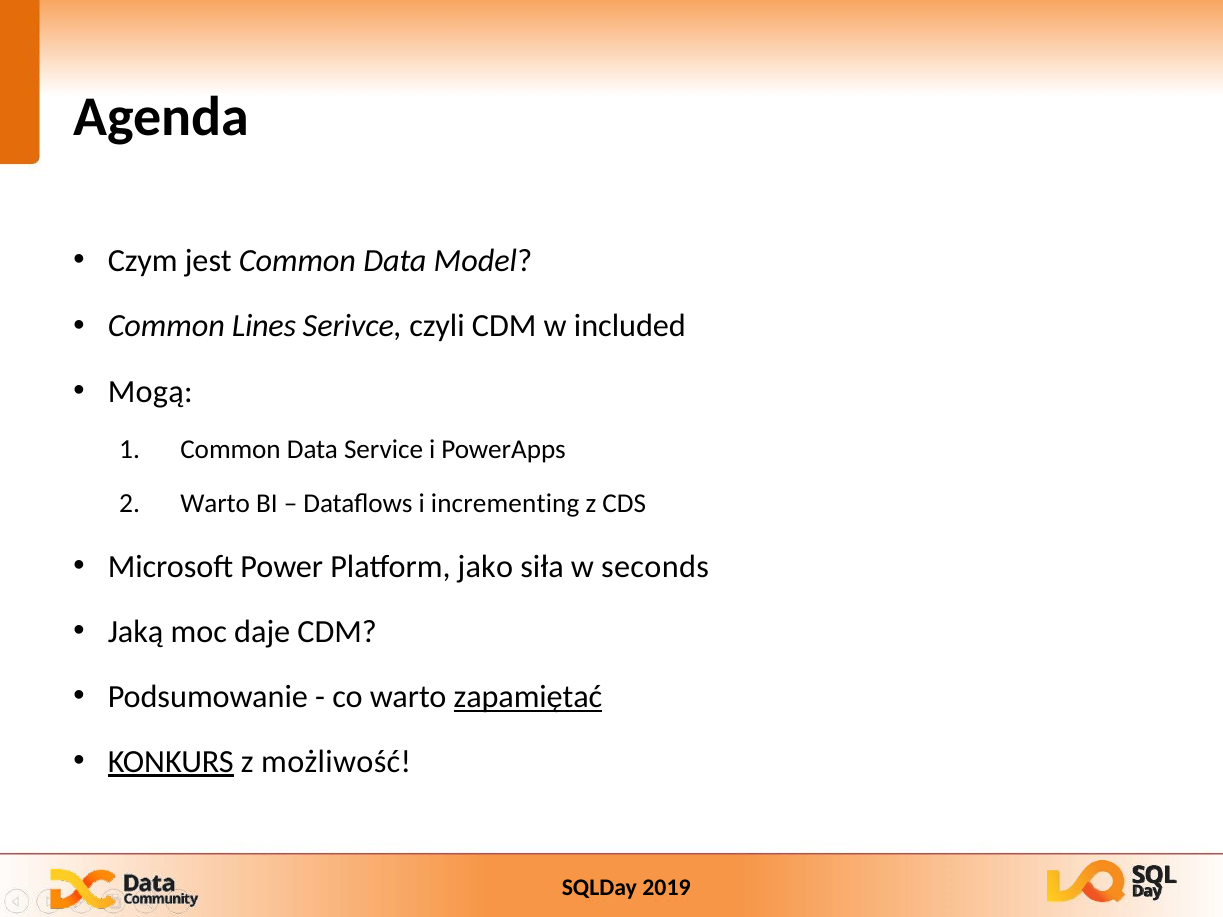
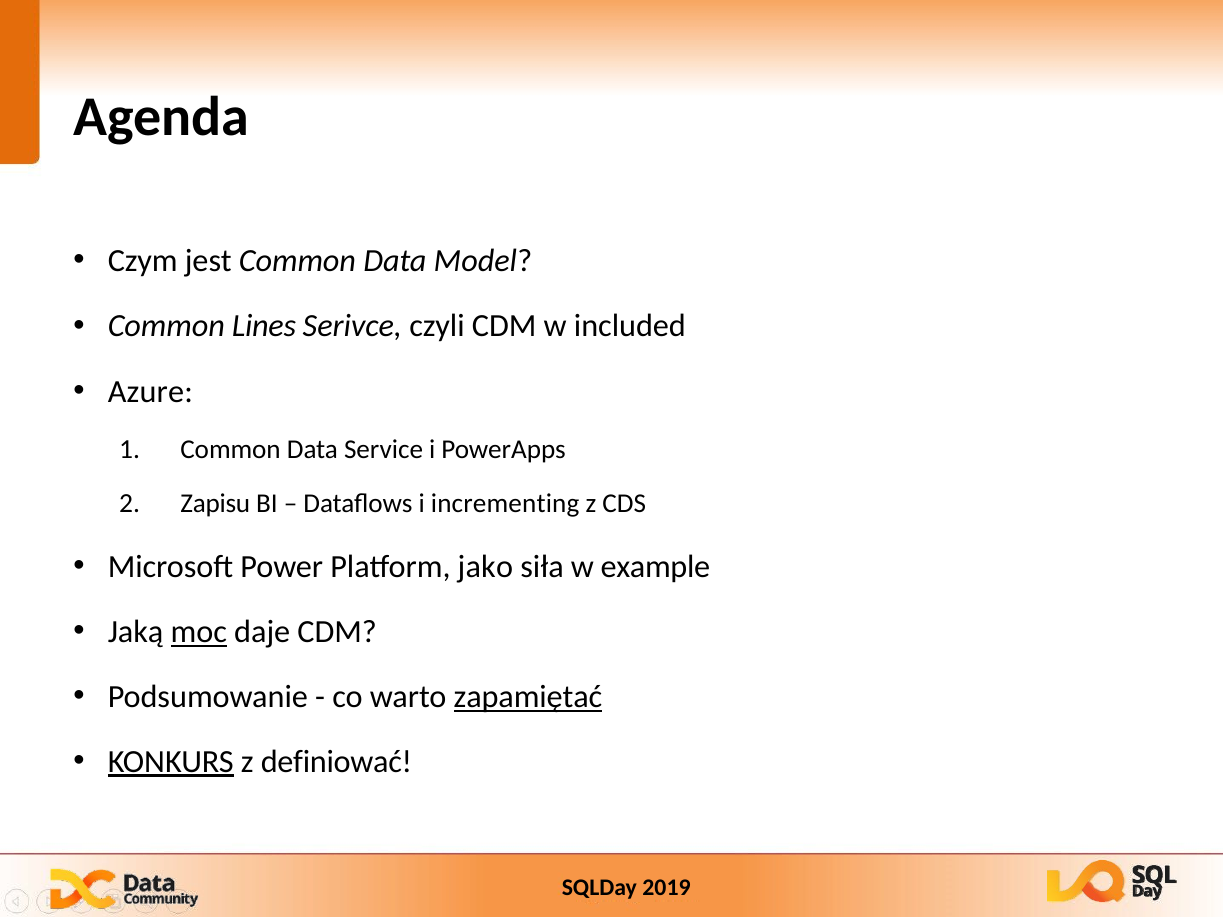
Mogą: Mogą -> Azure (150, 392)
Warto: Warto -> Zapisu (215, 504)
seconds: seconds -> example (655, 567)
moc underline: none -> present (199, 632)
możliwość: możliwość -> definiować (336, 762)
